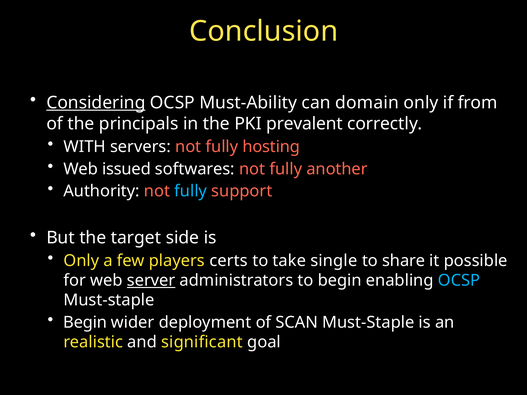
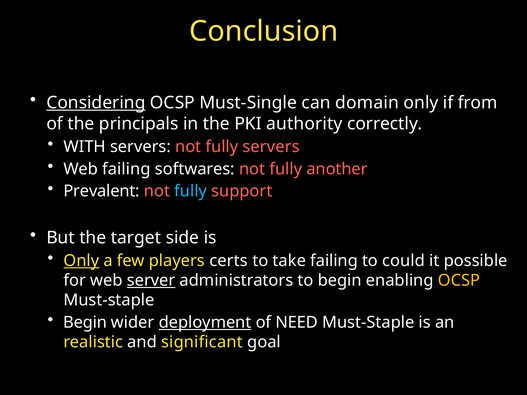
Must-Ability: Must-Ability -> Must-Single (248, 103)
prevalent: prevalent -> authority (304, 124)
fully hosting: hosting -> servers (271, 147)
Web issued: issued -> failing (126, 169)
Authority: Authority -> Prevalent (102, 191)
Only underline: none -> present (81, 261)
take single: single -> failing (334, 261)
share: share -> could (404, 261)
OCSP colour: light blue -> yellow (459, 281)
deployment underline: none -> present (205, 323)
SCAN: SCAN -> NEED (297, 323)
